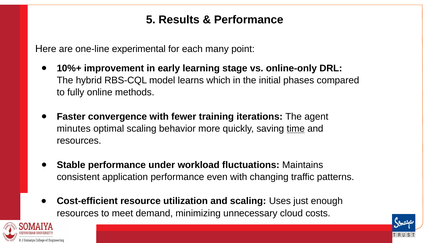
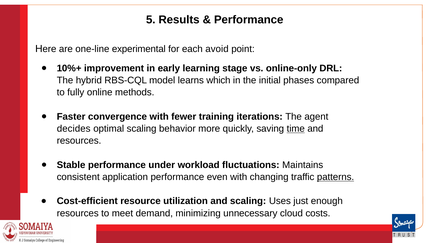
many: many -> avoid (217, 49)
minutes: minutes -> decides (74, 128)
patterns underline: none -> present (336, 177)
